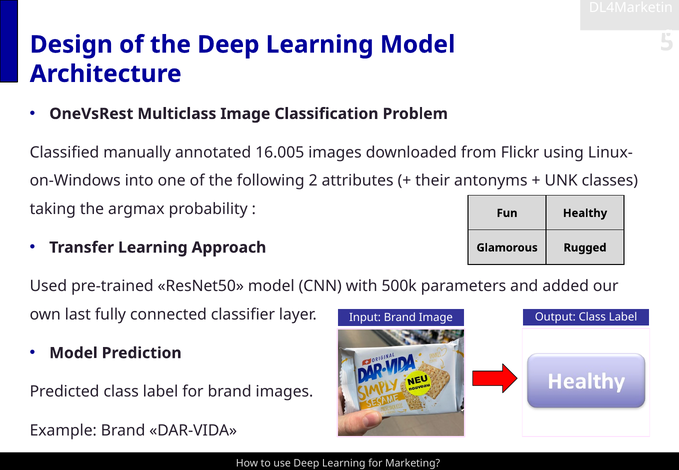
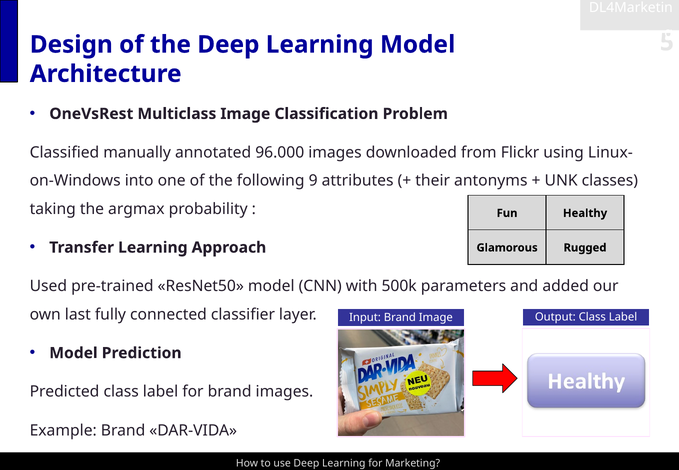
16.005: 16.005 -> 96.000 (280, 152)
2: 2 -> 9 (313, 181)
